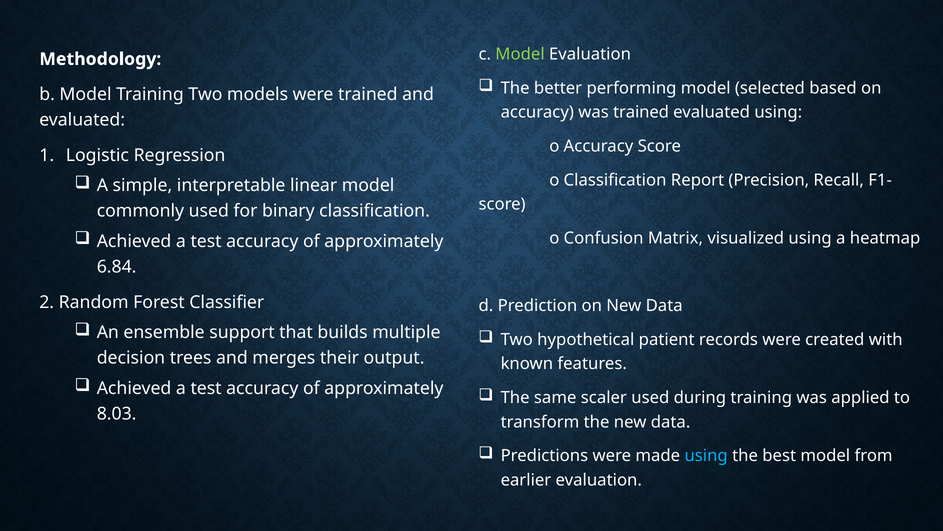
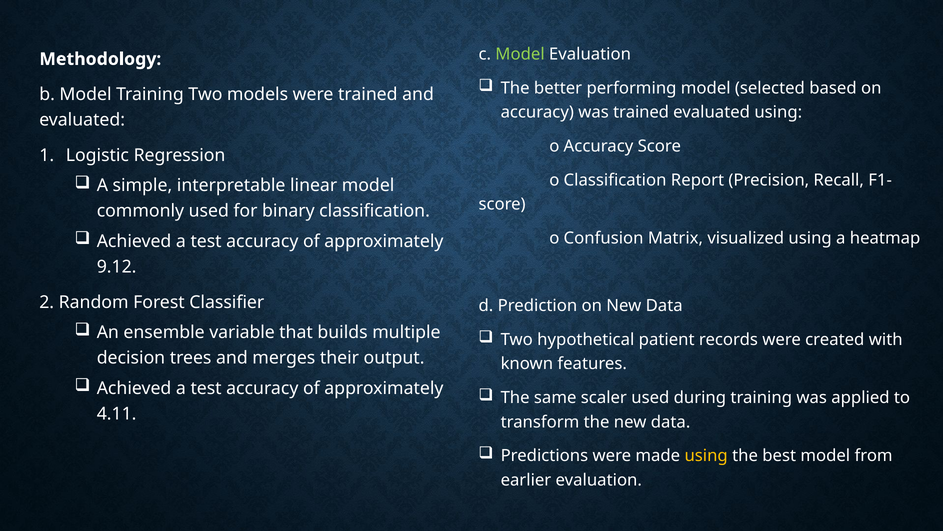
6.84: 6.84 -> 9.12 (117, 267)
support: support -> variable (242, 332)
8.03: 8.03 -> 4.11 (117, 413)
using colour: light blue -> yellow (706, 455)
